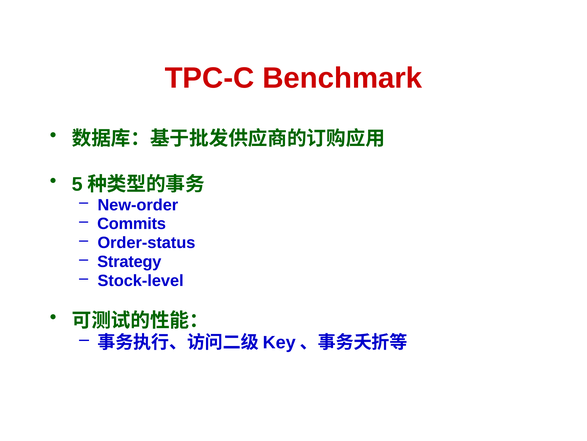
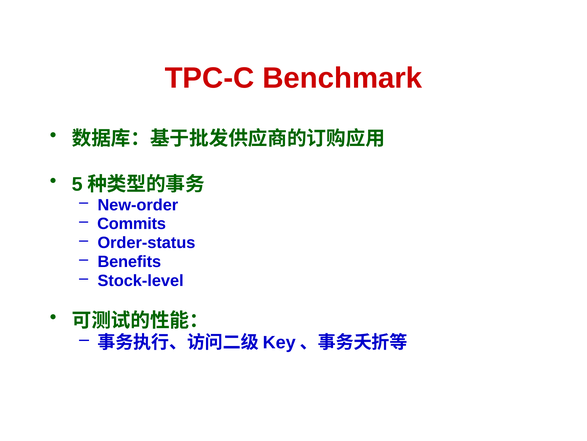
Strategy: Strategy -> Benefits (129, 261)
